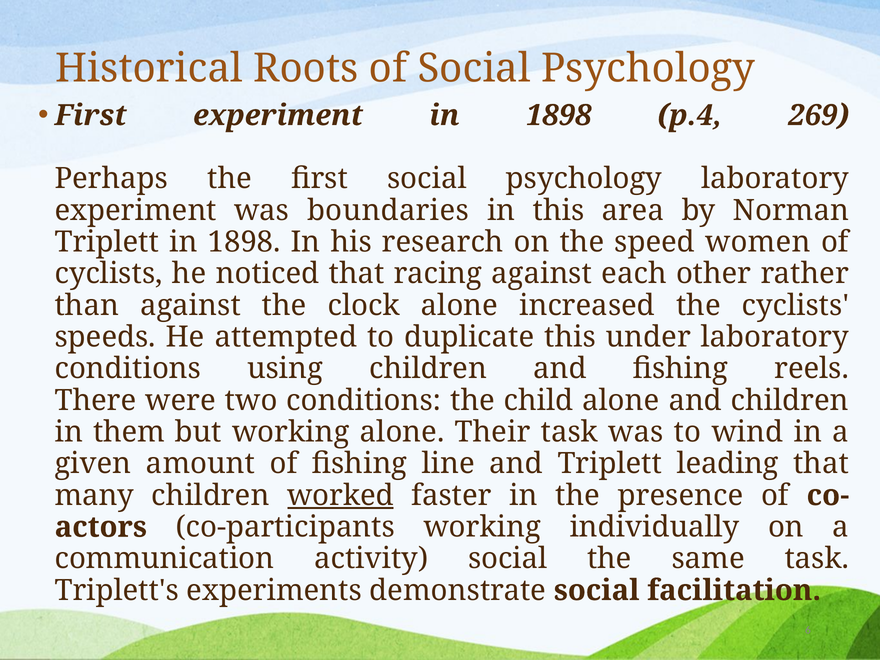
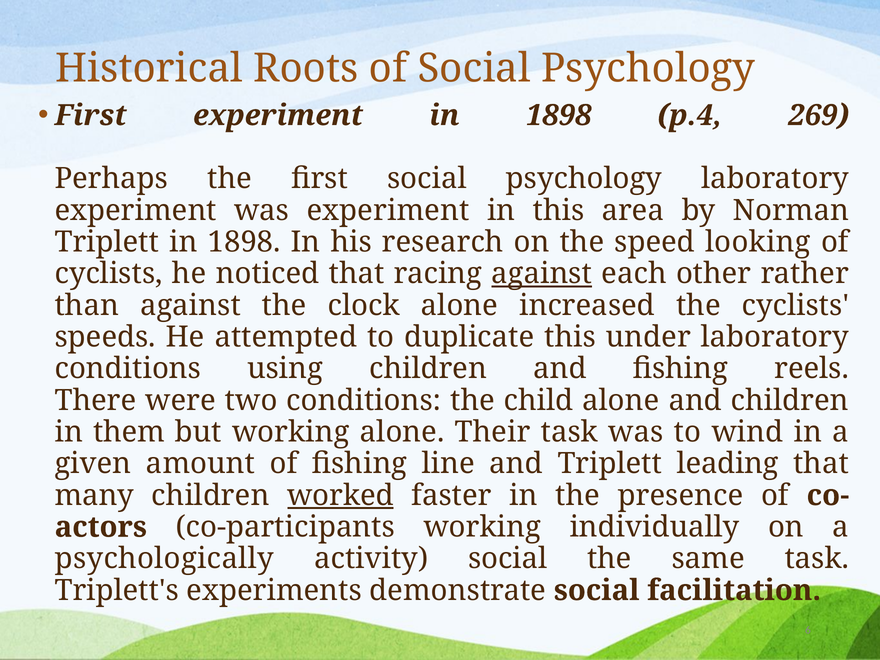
was boundaries: boundaries -> experiment (388, 210)
women: women -> looking (758, 242)
against underline: none -> present (542, 274)
communication: communication -> psychologically (164, 559)
